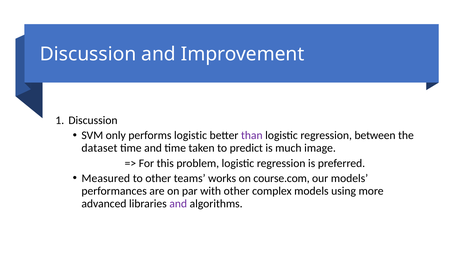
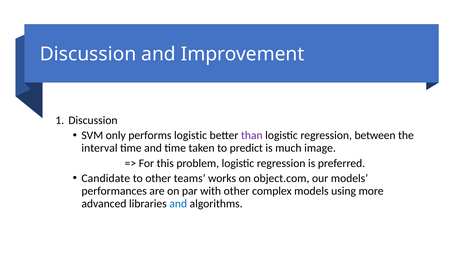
dataset: dataset -> interval (99, 148)
Measured: Measured -> Candidate (106, 179)
course.com: course.com -> object.com (281, 179)
and colour: purple -> blue (178, 204)
